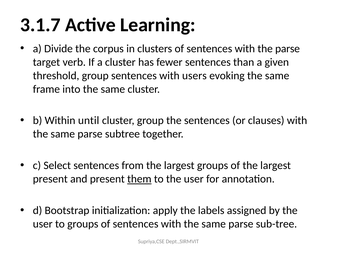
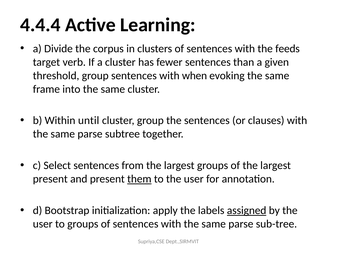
3.1.7: 3.1.7 -> 4.4.4 (40, 25)
the parse: parse -> feeds (288, 49)
users: users -> when (195, 75)
assigned underline: none -> present (247, 210)
